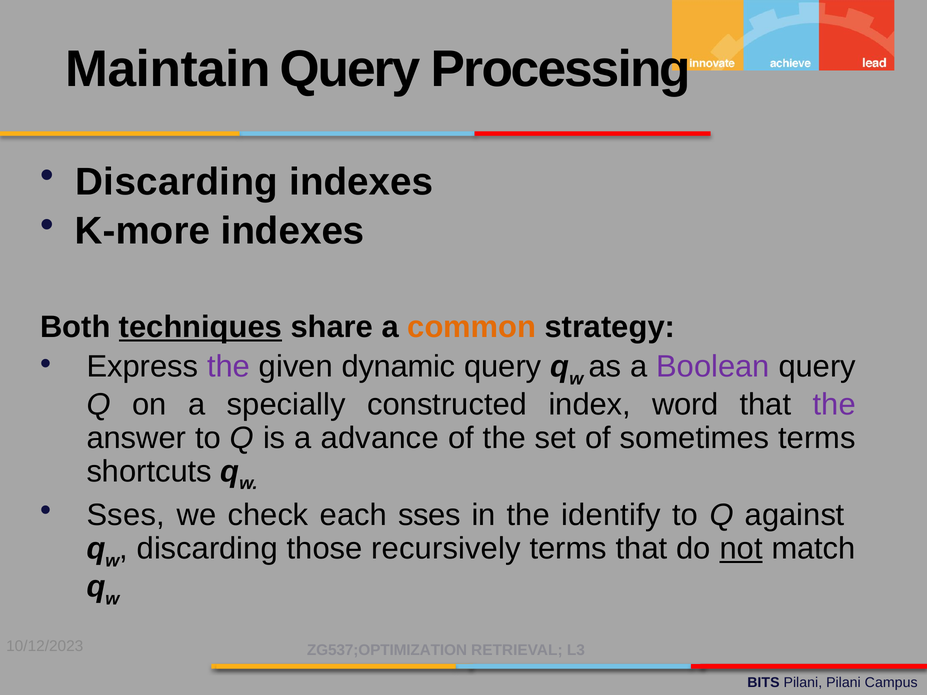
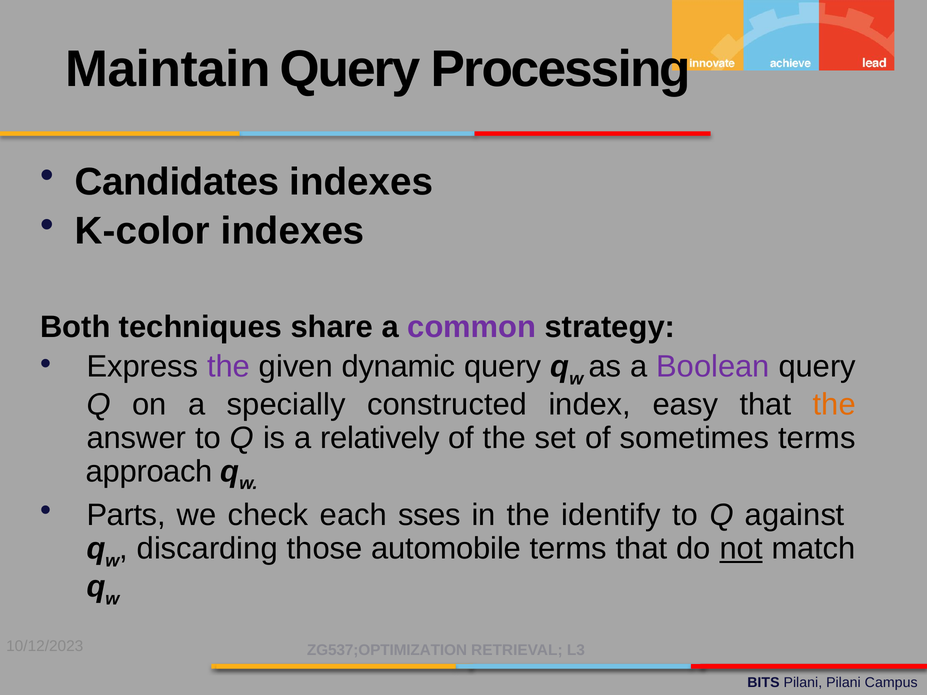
Discarding: Discarding -> Candidates (177, 182)
K-more: K-more -> K-color (142, 231)
techniques underline: present -> none (200, 327)
common colour: orange -> purple (472, 327)
word: word -> easy (685, 405)
the colour: purple -> orange (834, 405)
advance: advance -> relatively (380, 438)
shortcuts: shortcuts -> approach (149, 471)
Sses: Sses -> Parts (126, 515)
recursively: recursively -> automobile (446, 549)
